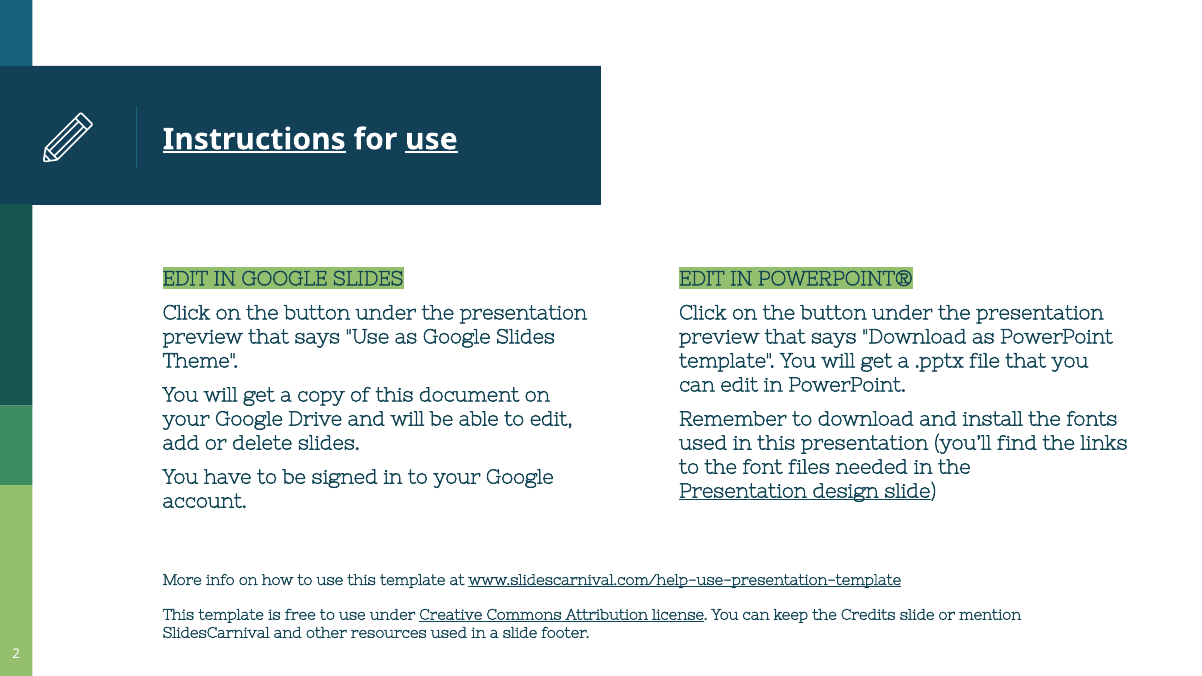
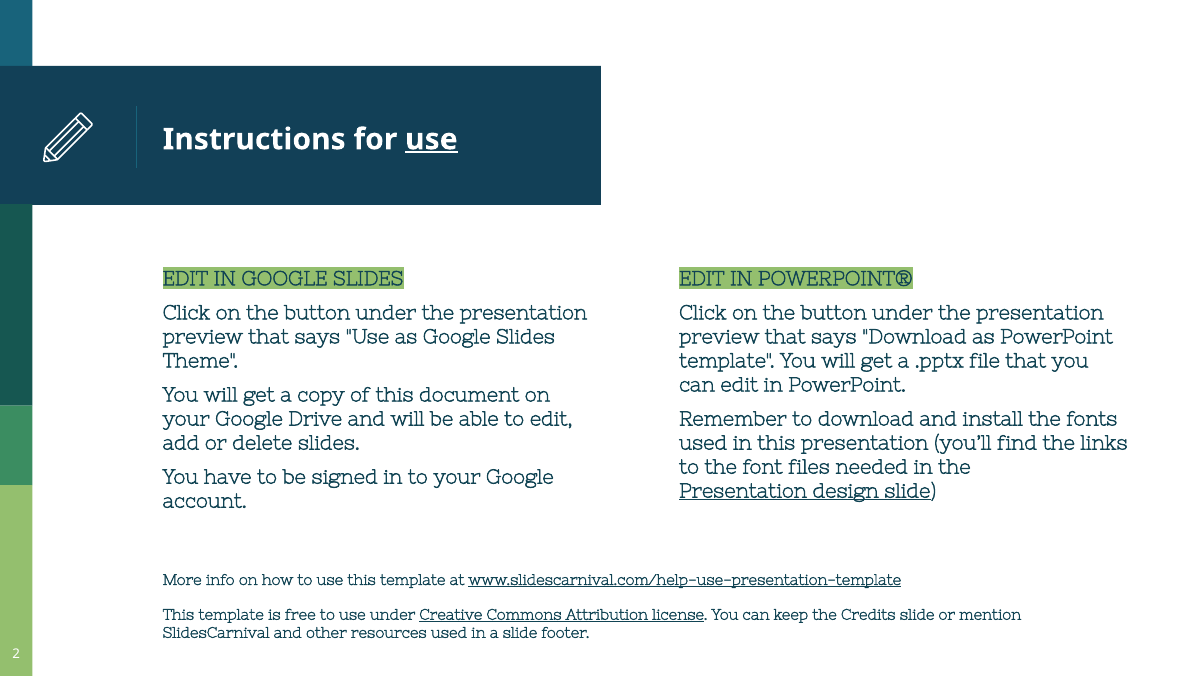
Instructions underline: present -> none (254, 139)
